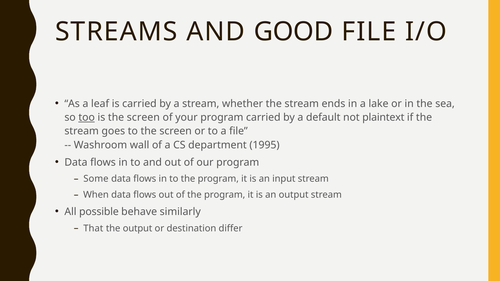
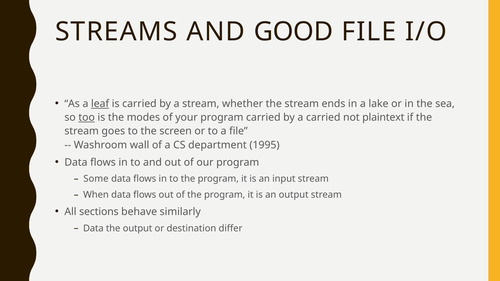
leaf underline: none -> present (100, 104)
is the screen: screen -> modes (143, 118)
a default: default -> carried (323, 118)
possible: possible -> sections (99, 212)
That: That -> Data (93, 228)
